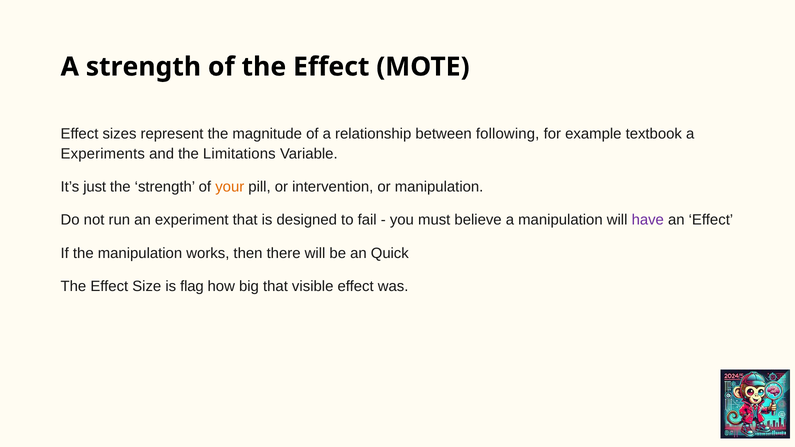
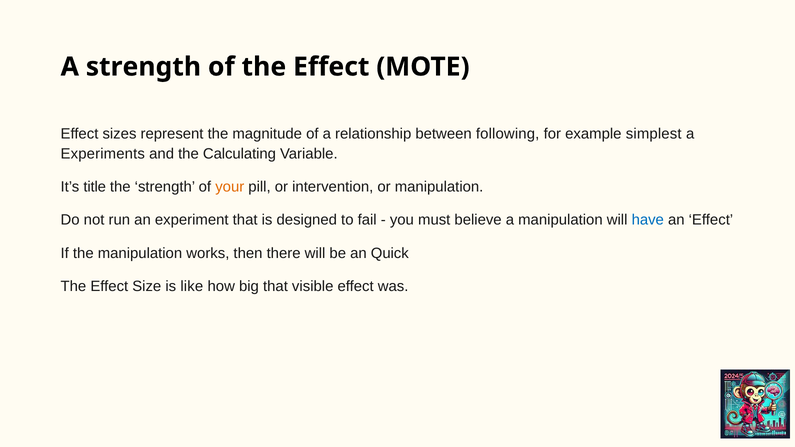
textbook: textbook -> simplest (654, 134)
Limitations: Limitations -> Calculating (239, 154)
just: just -> title (95, 187)
have colour: purple -> blue (648, 220)
flag: flag -> like (192, 286)
